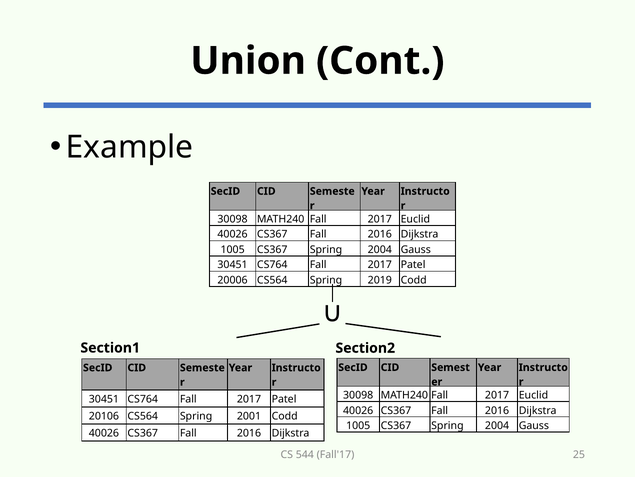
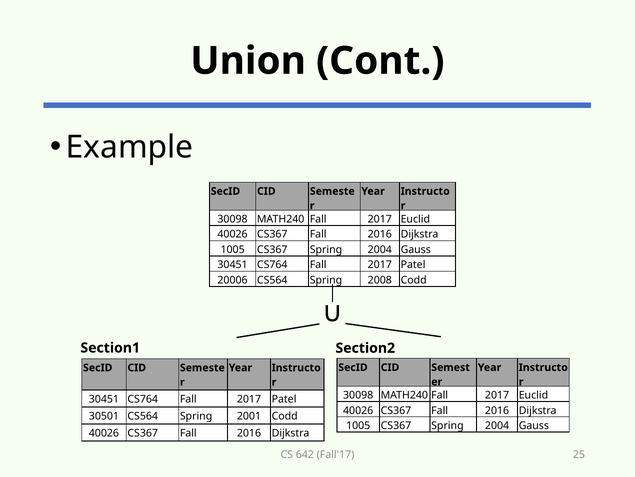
2019: 2019 -> 2008 (380, 280)
20106: 20106 -> 30501 (104, 415)
544: 544 -> 642 (305, 454)
